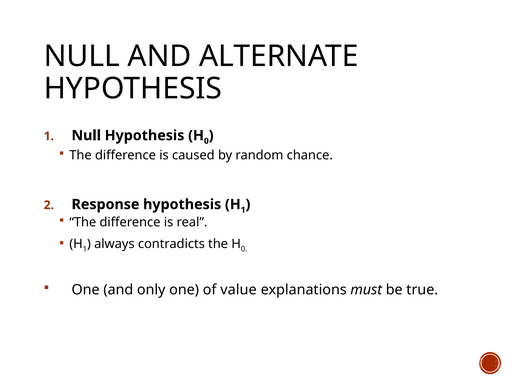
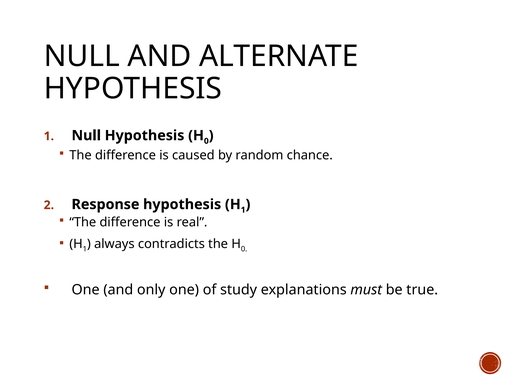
value: value -> study (239, 289)
